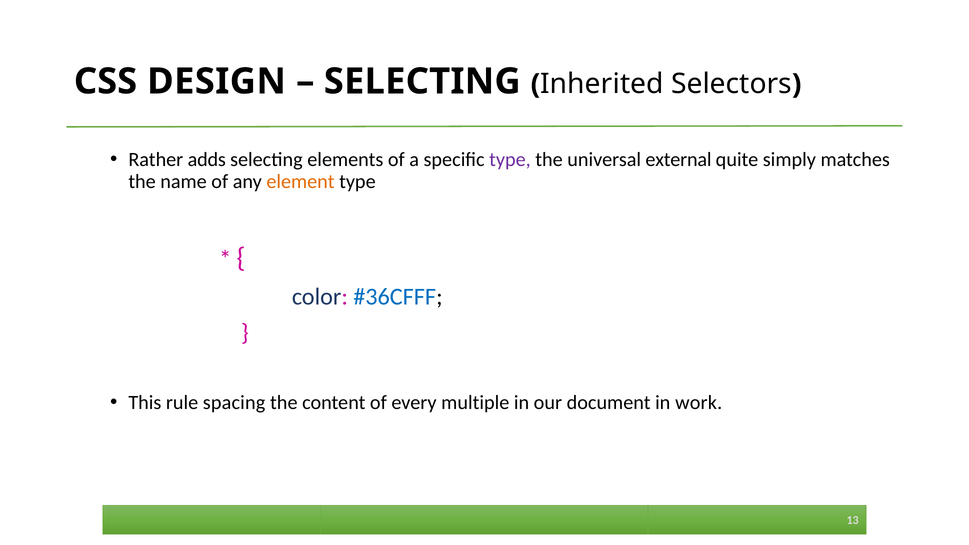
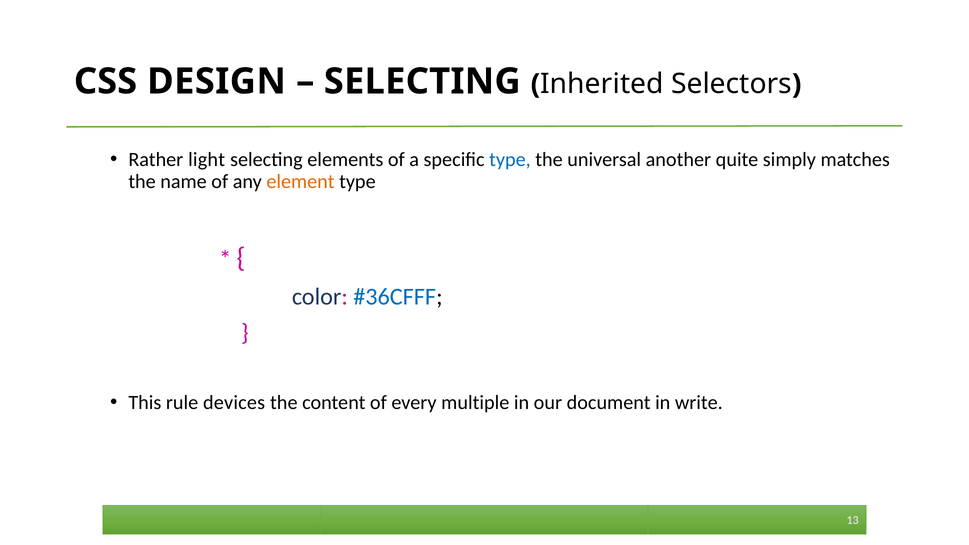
adds: adds -> light (207, 160)
type colour: purple -> blue (510, 160)
external: external -> another (678, 160)
spacing: spacing -> devices (234, 402)
work: work -> write (699, 402)
